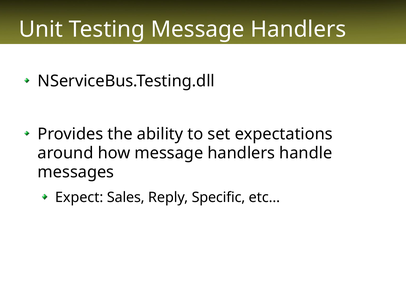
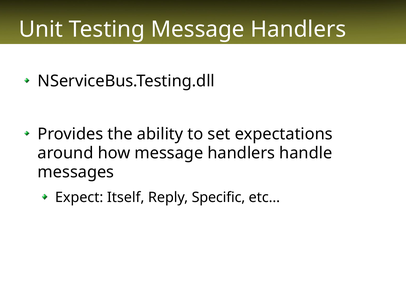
Sales: Sales -> Itself (126, 197)
